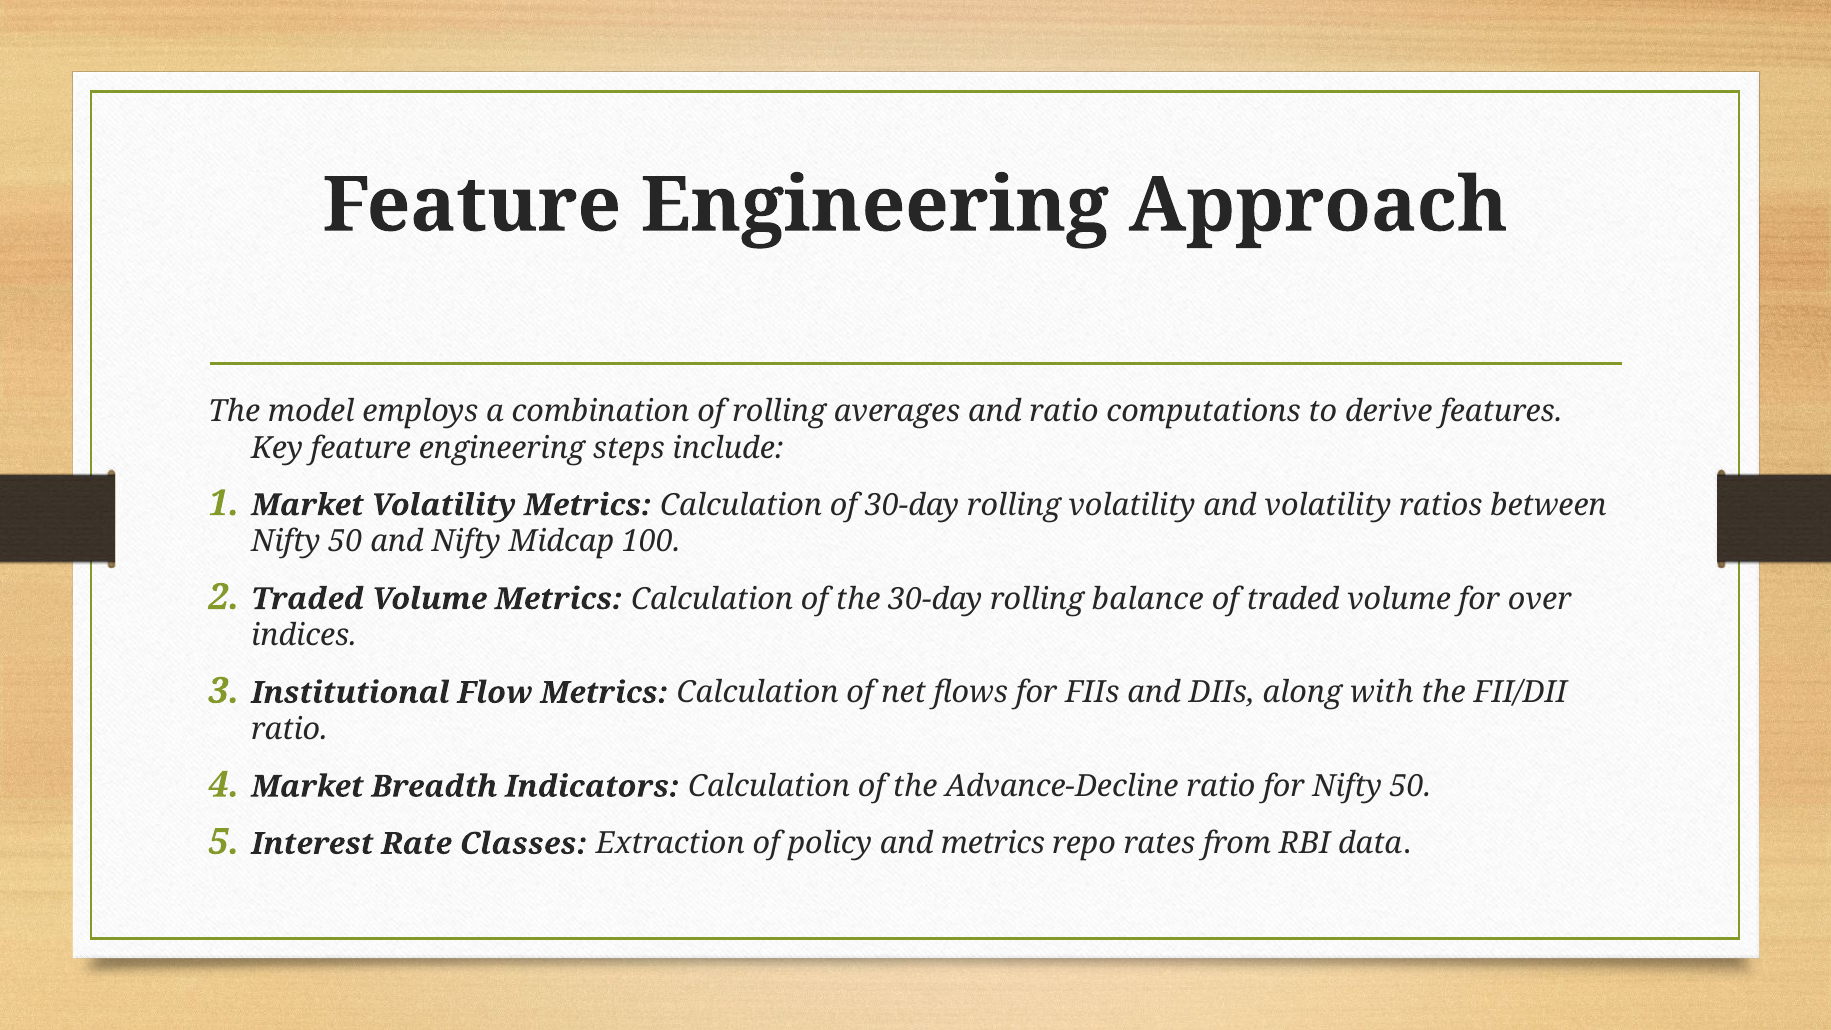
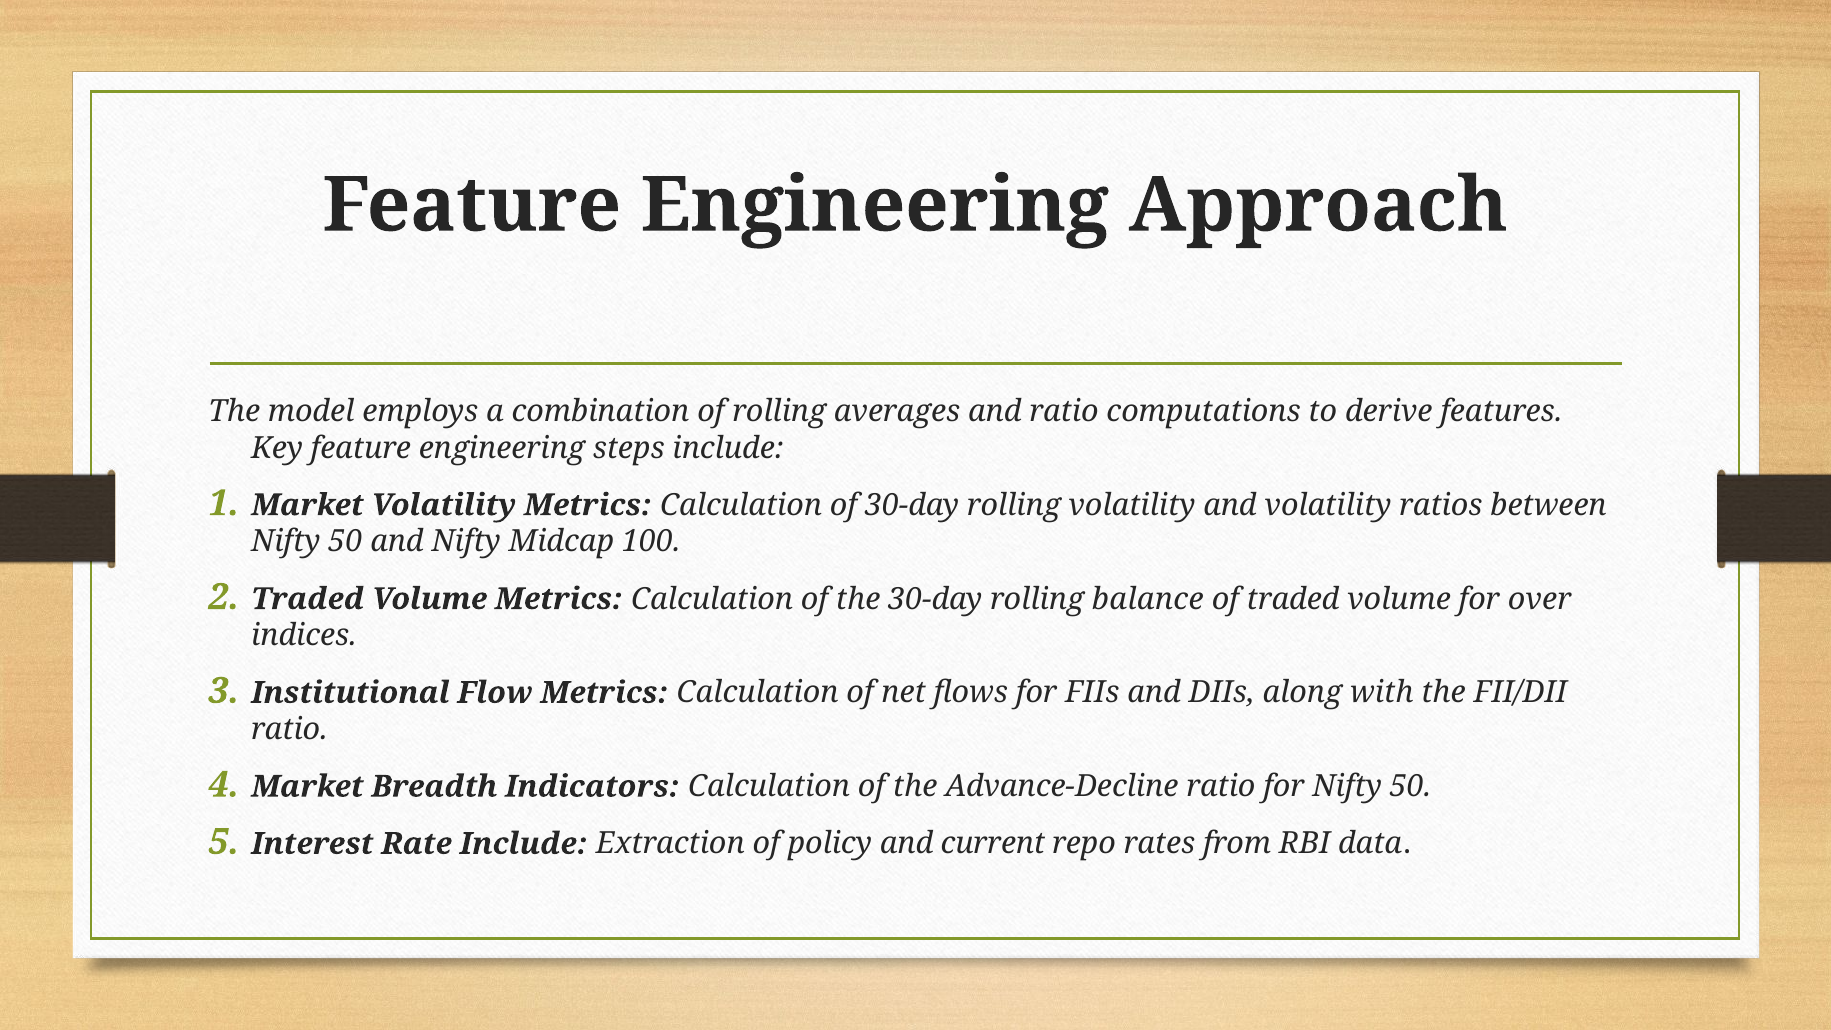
Rate Classes: Classes -> Include (524, 844)
and metrics: metrics -> current (993, 844)
